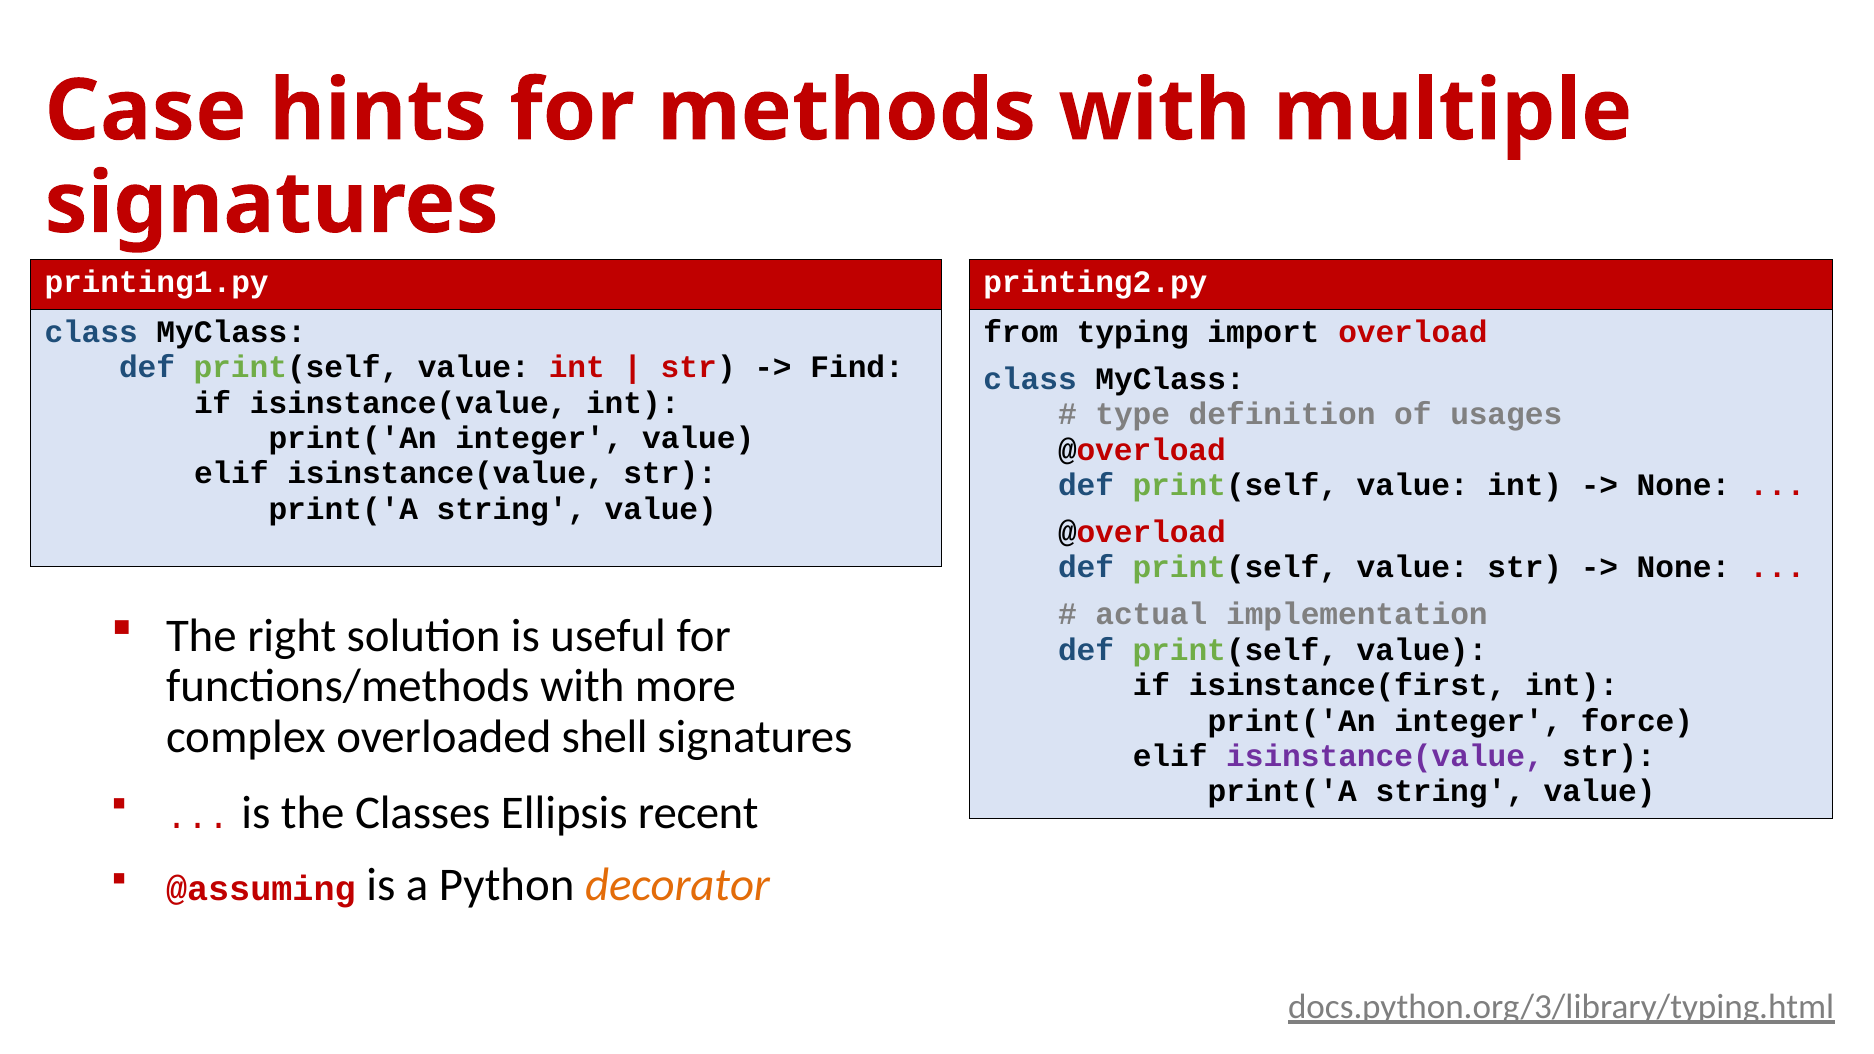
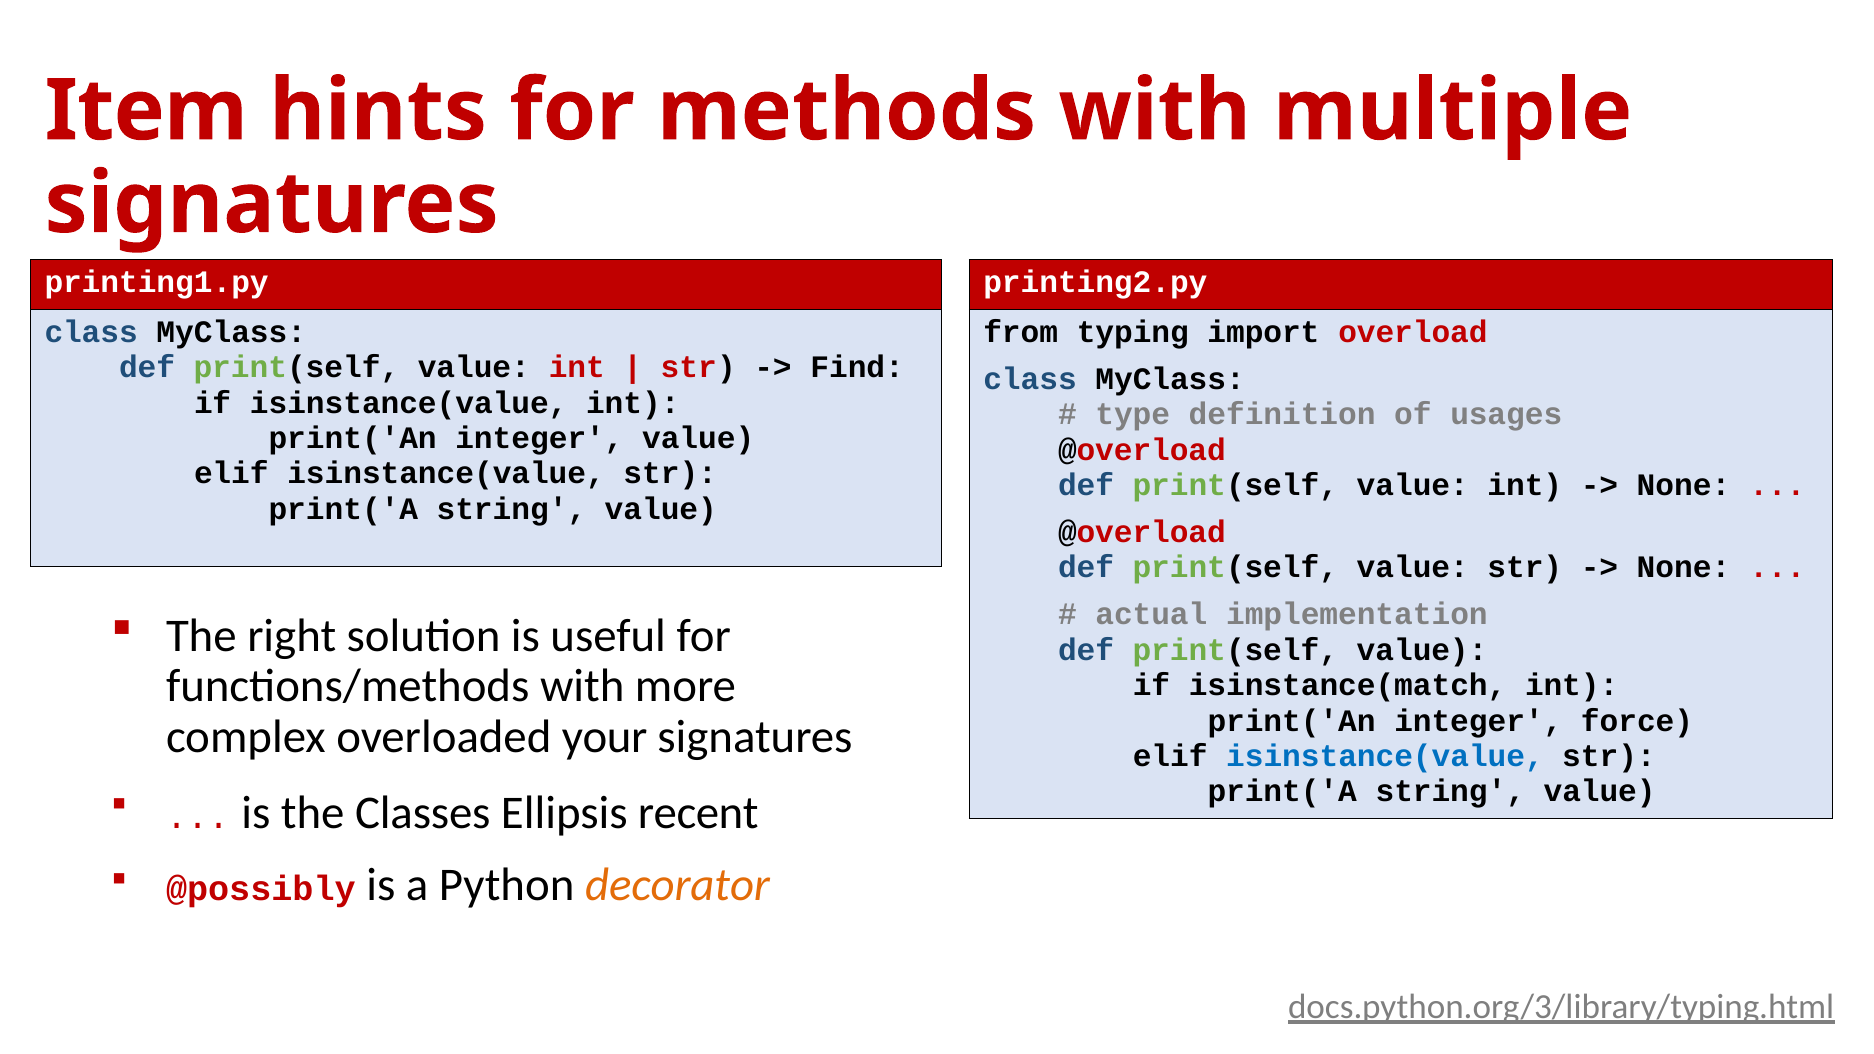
Case: Case -> Item (146, 111)
isinstance(first: isinstance(first -> isinstance(match (1348, 685)
shell: shell -> your (605, 737)
isinstance(value colour: purple -> blue (1385, 756)
@assuming: @assuming -> @possibly (261, 889)
